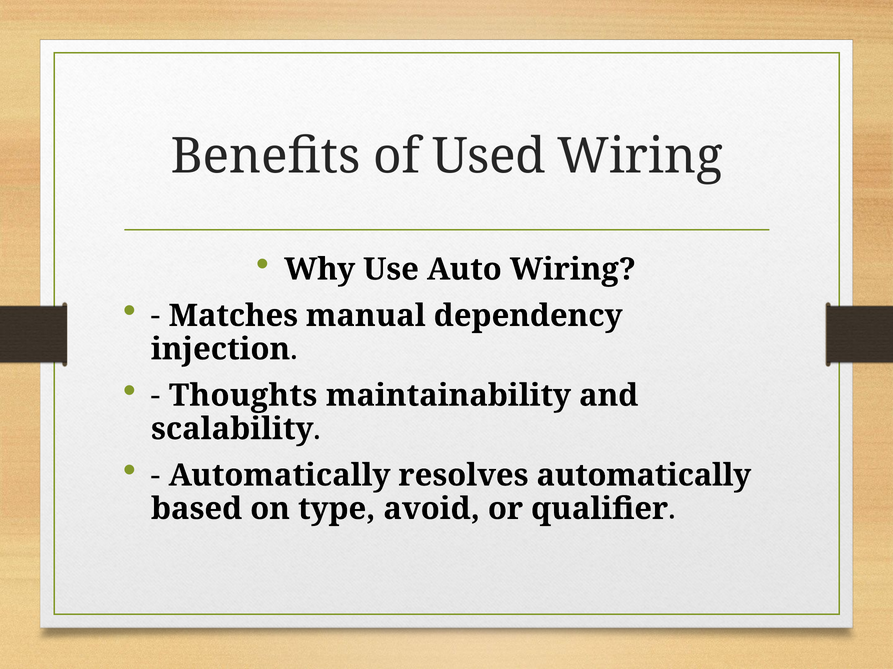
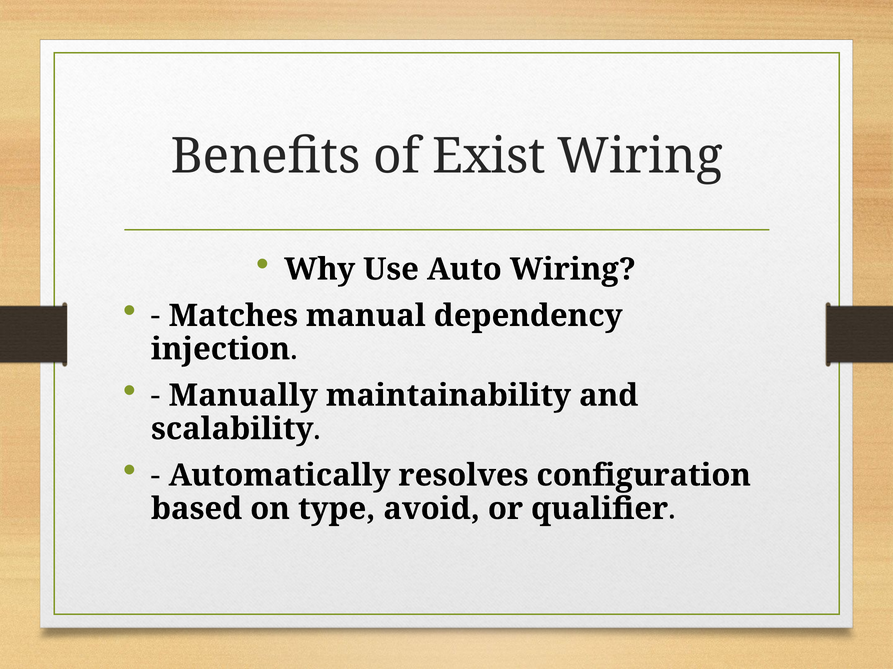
Used: Used -> Exist (489, 157)
Thoughts: Thoughts -> Manually (243, 396)
resolves automatically: automatically -> configuration (644, 476)
